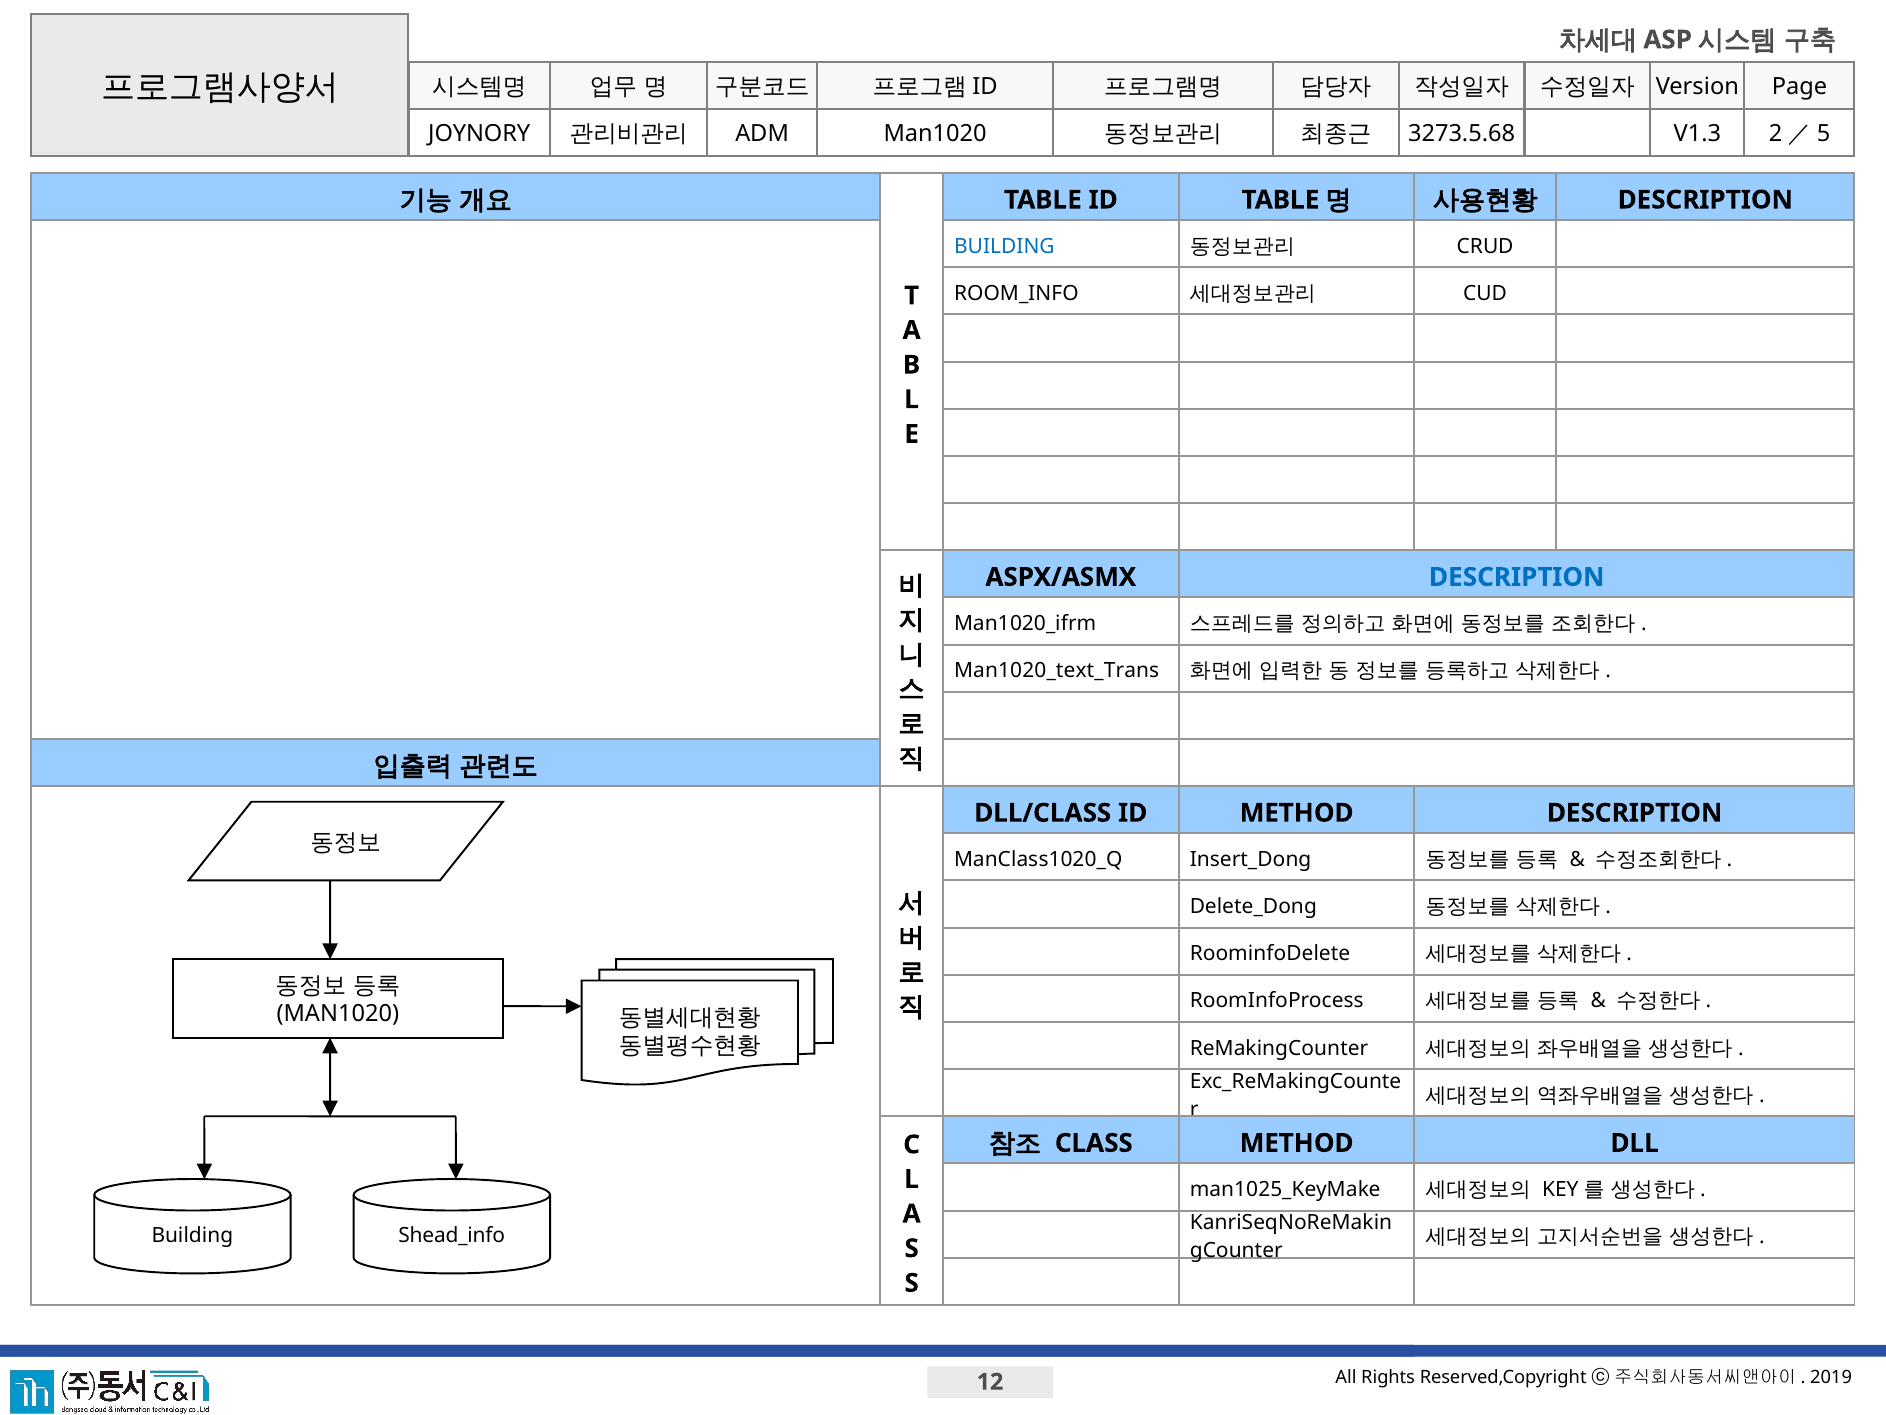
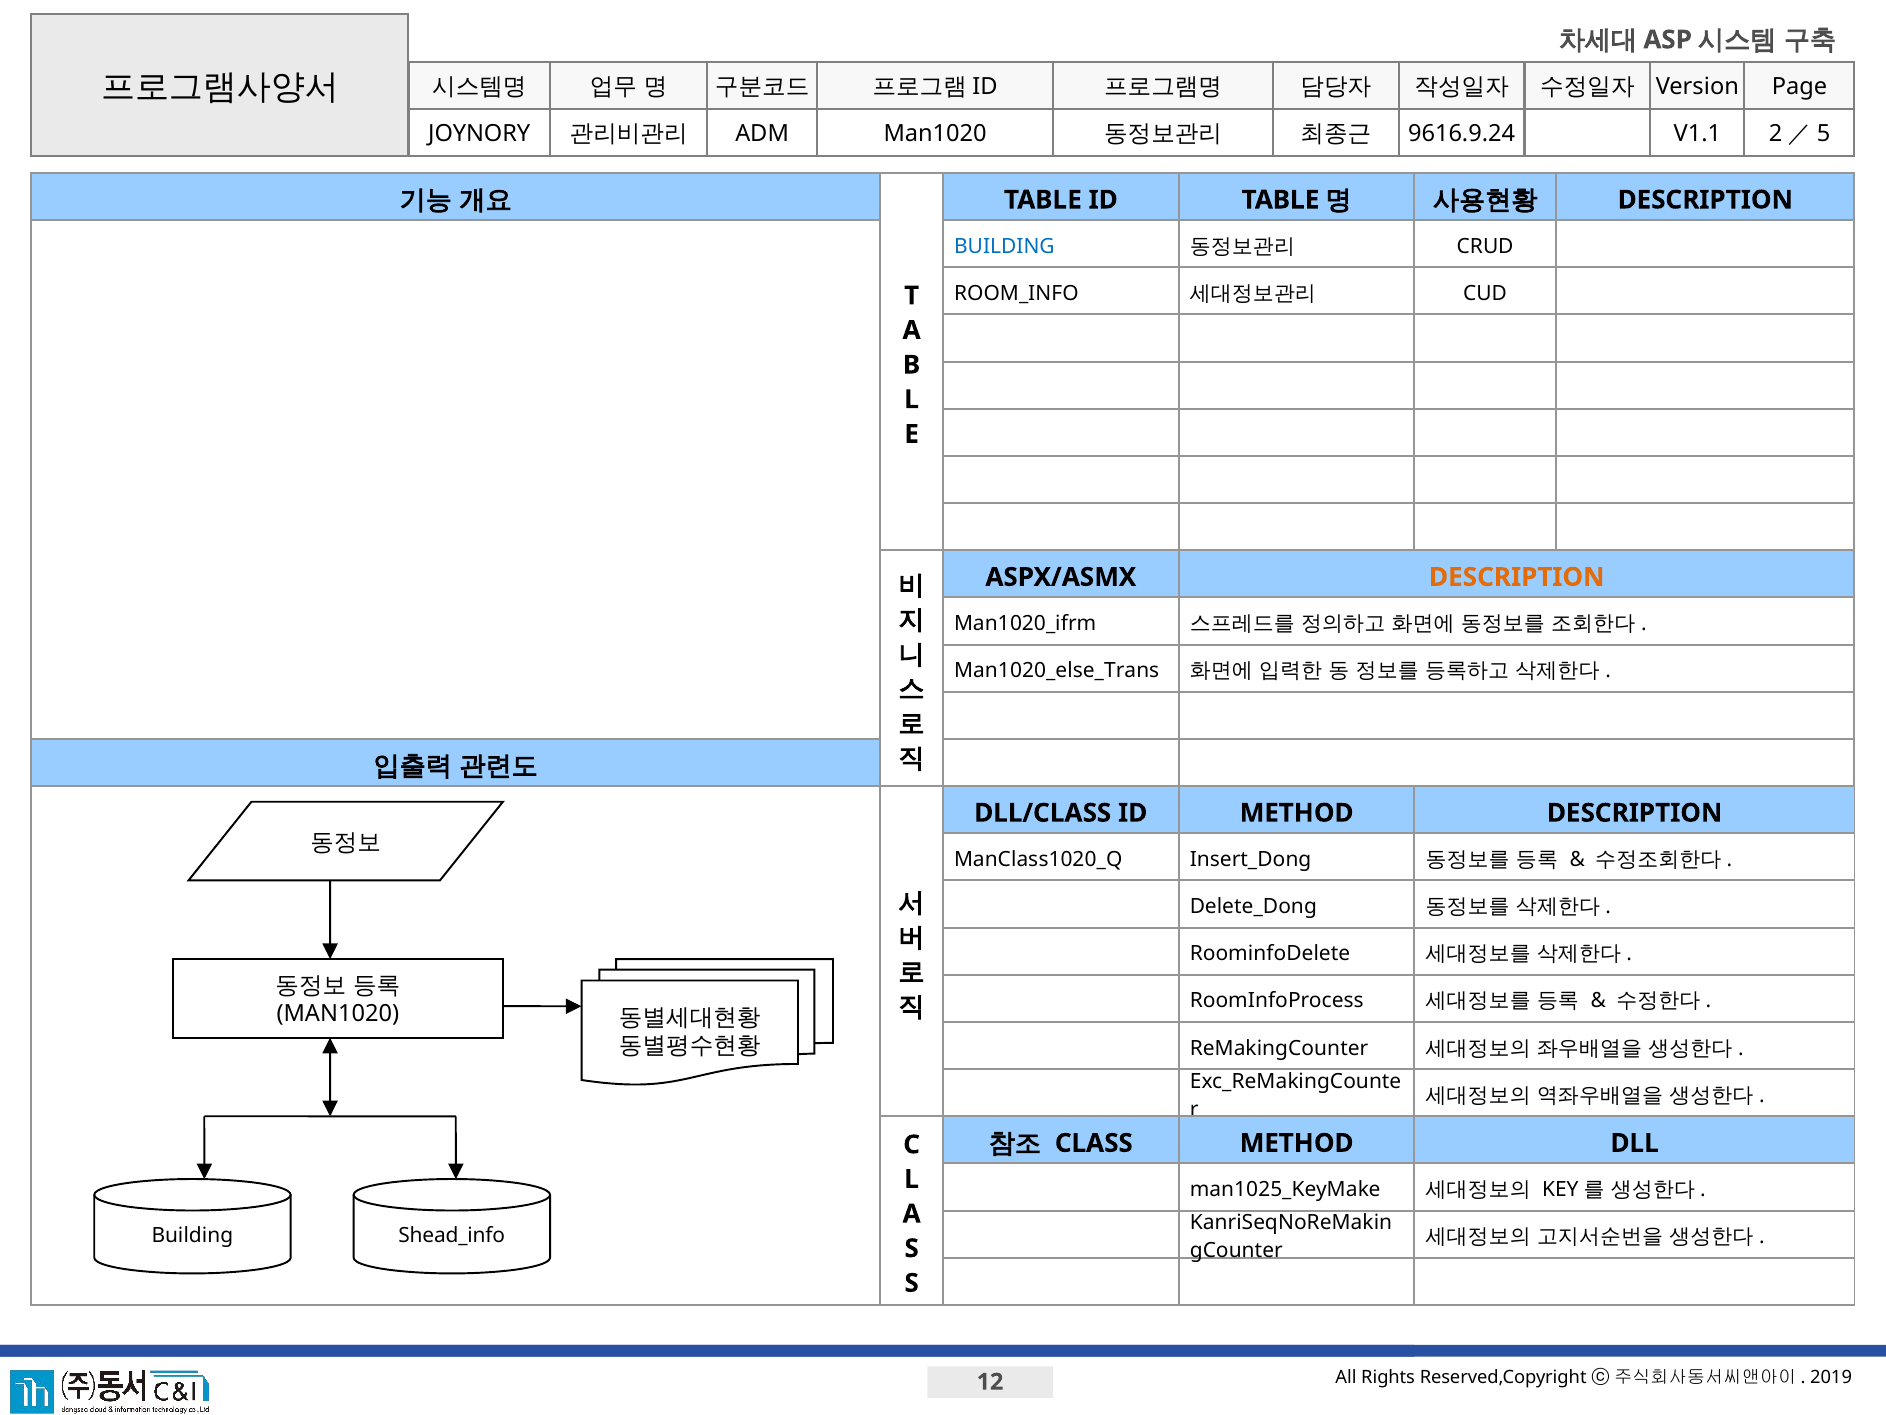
3273.5.68: 3273.5.68 -> 9616.9.24 (1462, 134)
V1.3: V1.3 -> V1.1 (1697, 134)
DESCRIPTION colour: blue -> orange (1517, 577)
Man1020_text_Trans: Man1020_text_Trans -> Man1020_else_Trans (1057, 671)
